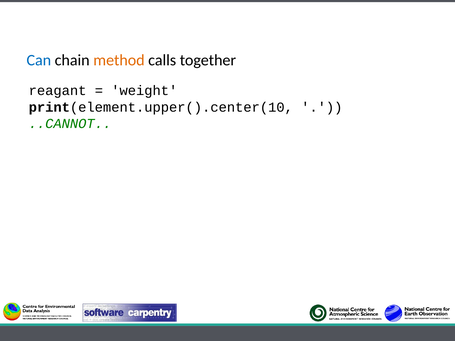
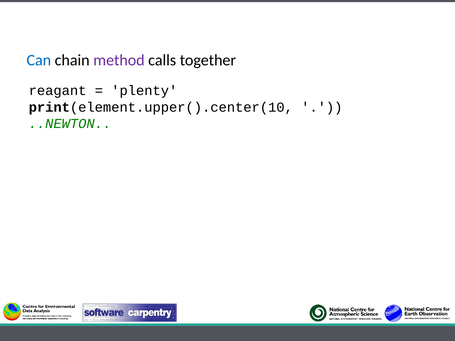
method colour: orange -> purple (119, 60)
weight: weight -> plenty (144, 91)
..CANNOT: ..CANNOT -> ..NEWTON (70, 124)
